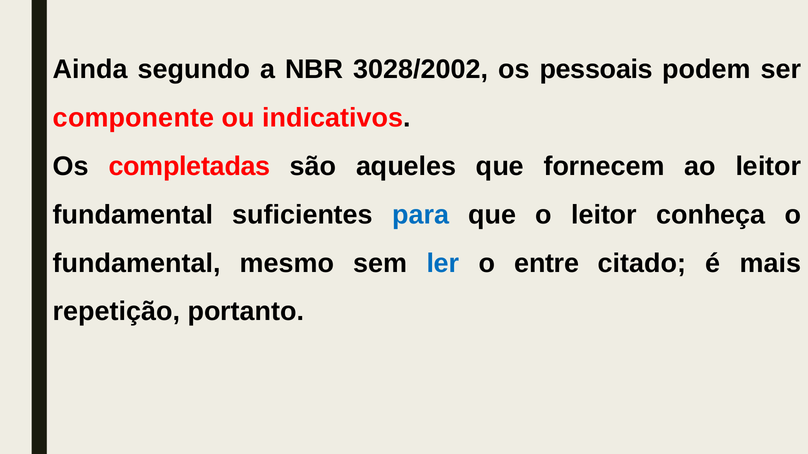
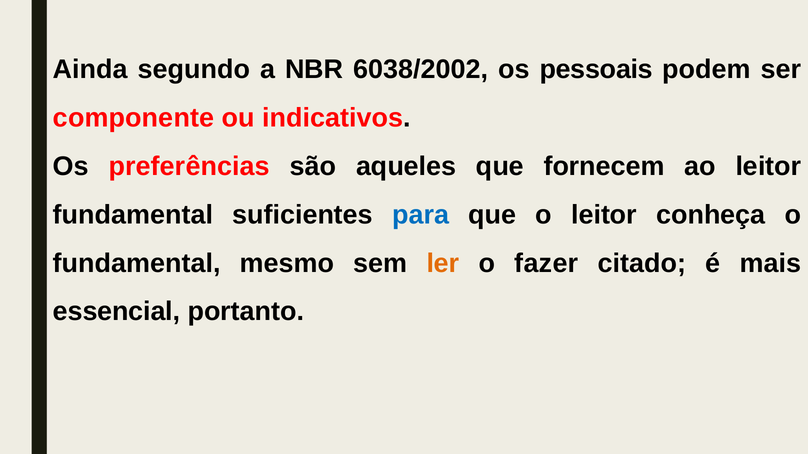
3028/2002: 3028/2002 -> 6038/2002 (421, 70)
completadas: completadas -> preferências (189, 166)
ler colour: blue -> orange (443, 263)
entre: entre -> fazer (546, 263)
repetição: repetição -> essencial (117, 312)
